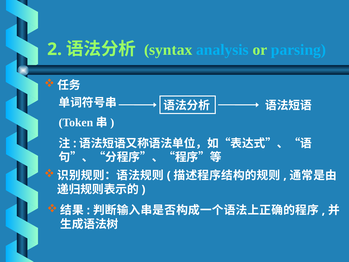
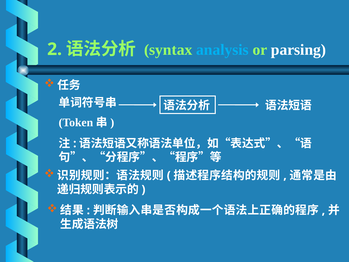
parsing colour: light blue -> white (299, 50)
